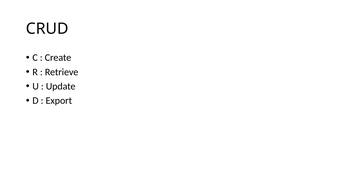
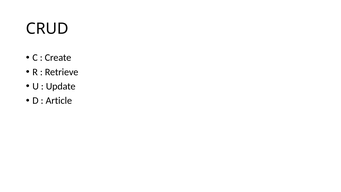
Export: Export -> Article (59, 101)
